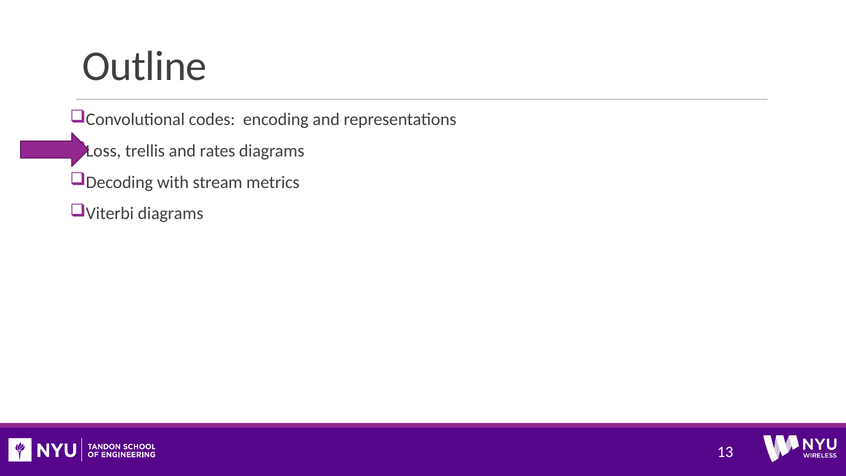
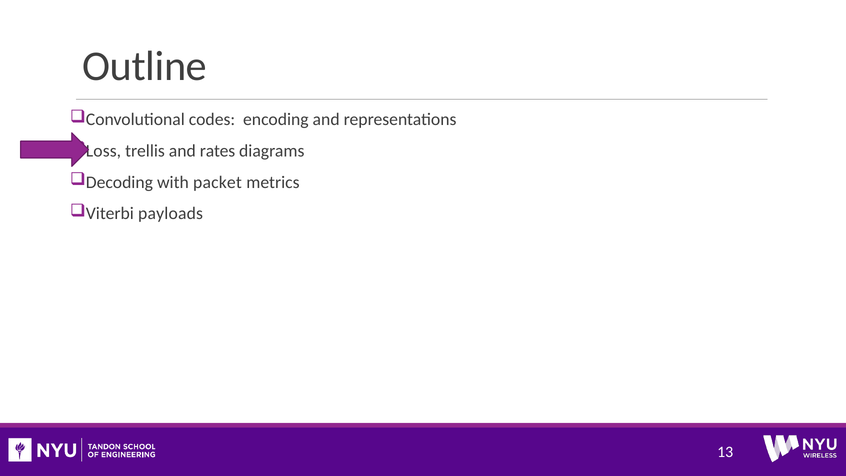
stream: stream -> packet (217, 182)
Viterbi diagrams: diagrams -> payloads (171, 214)
